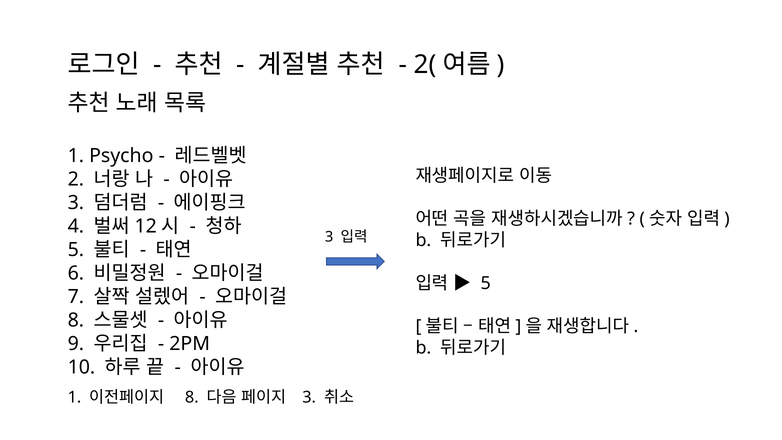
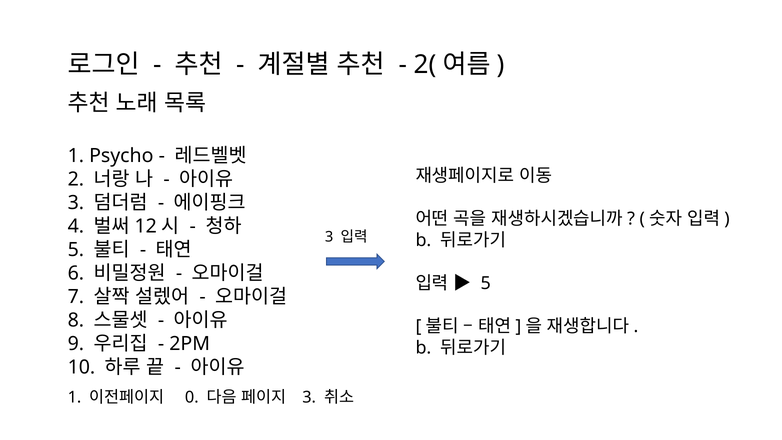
8: 8 -> 0 (192, 397)
